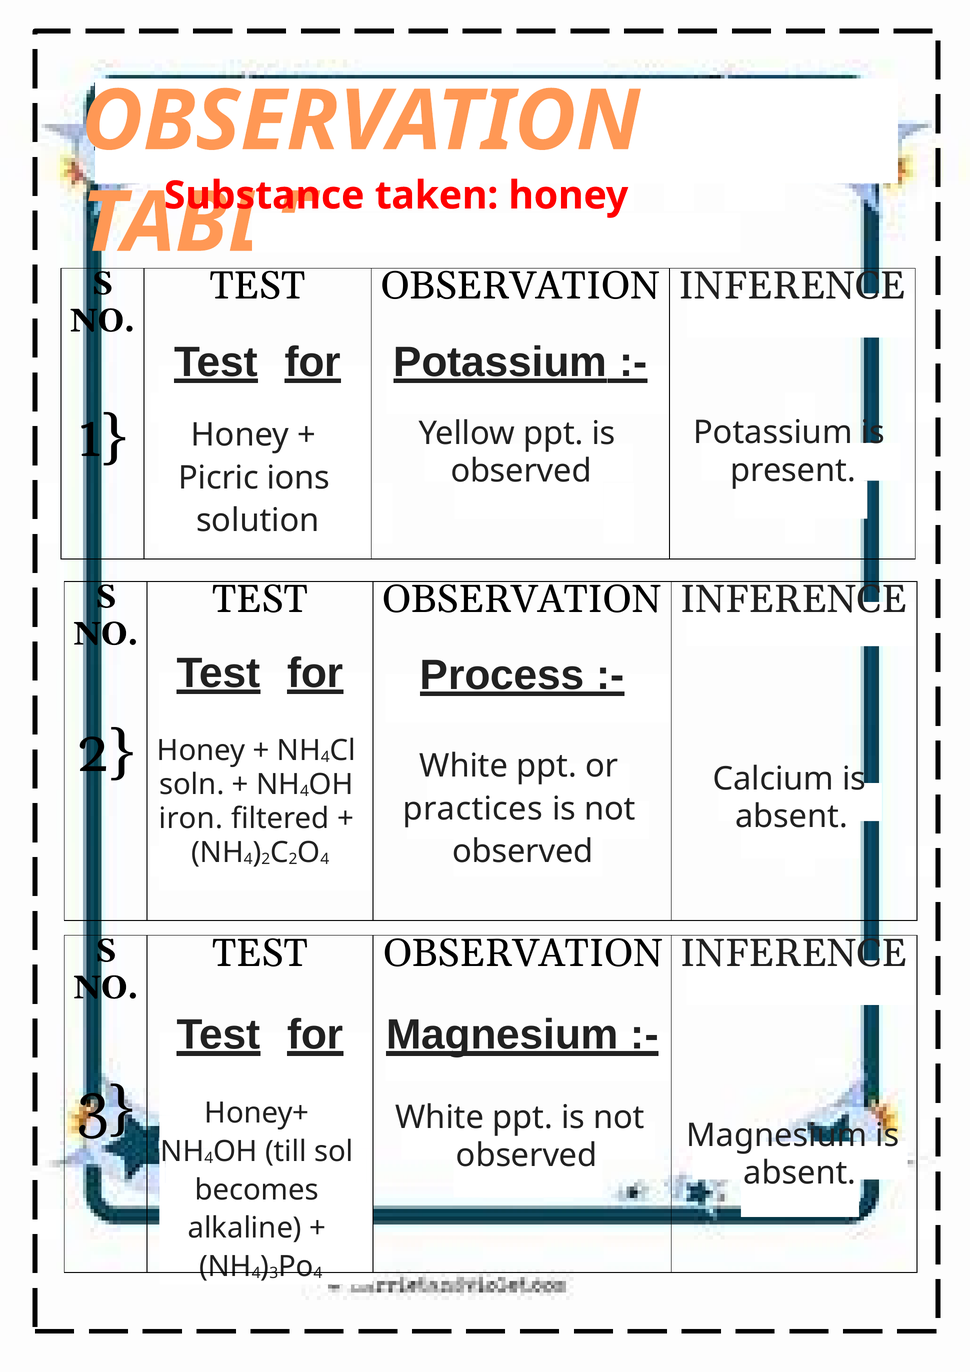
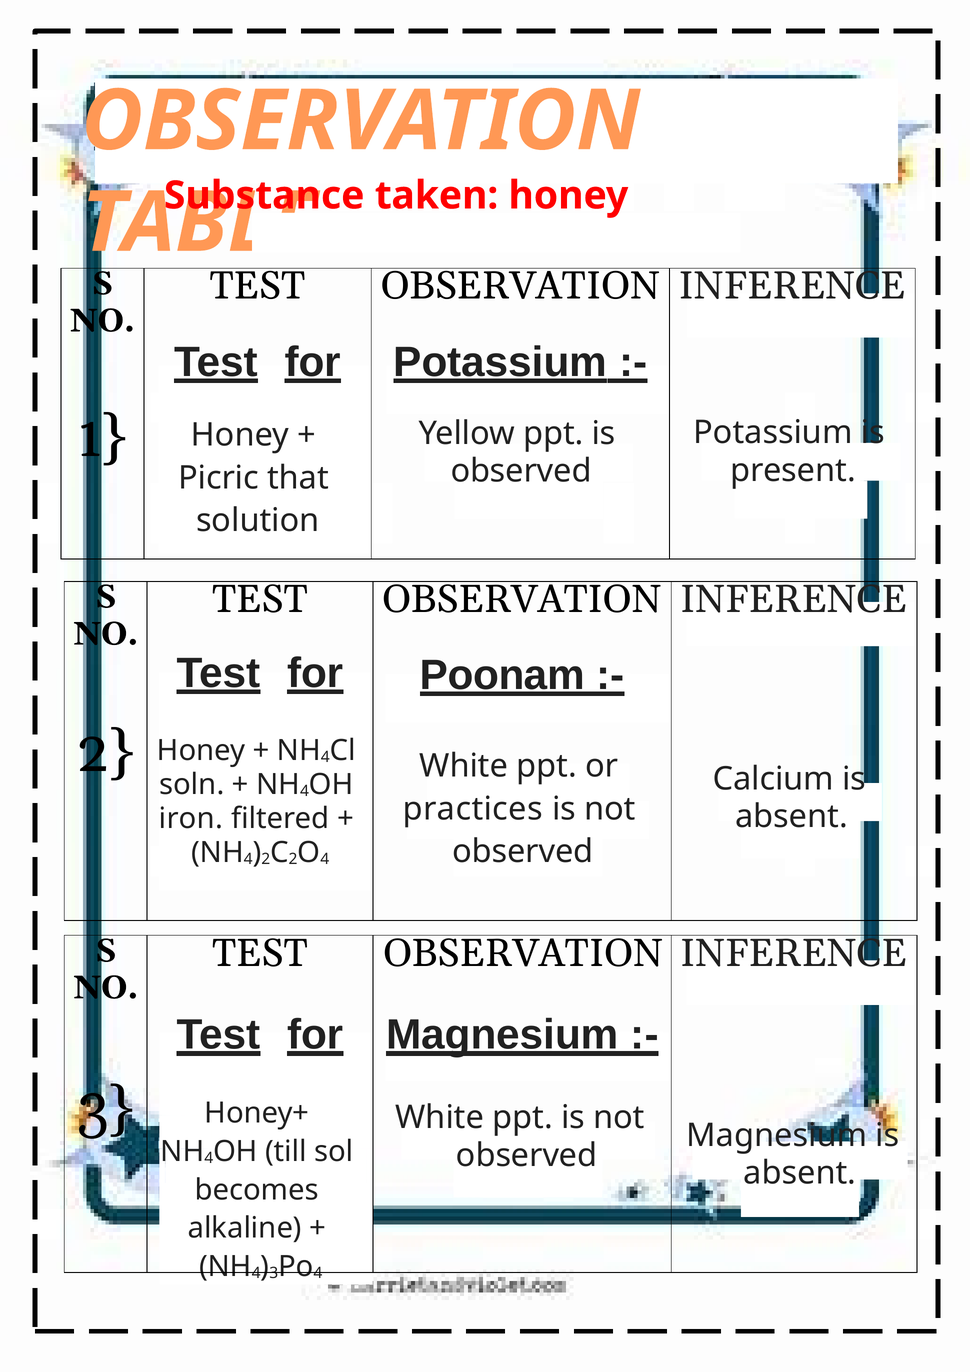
ions: ions -> that (298, 478)
Process: Process -> Poonam (502, 676)
